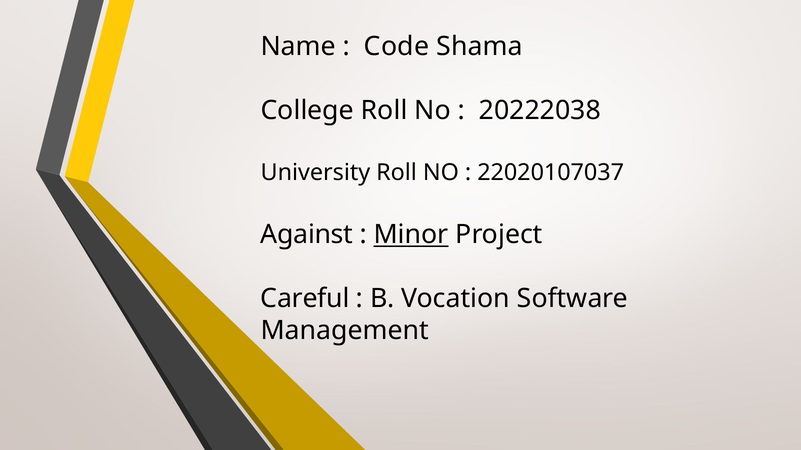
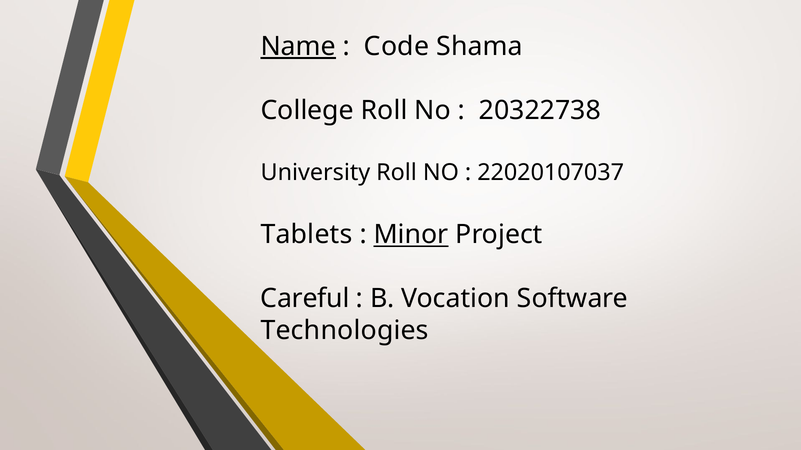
Name underline: none -> present (298, 47)
20222038: 20222038 -> 20322738 (540, 111)
Against: Against -> Tablets (307, 235)
Management: Management -> Technologies (345, 331)
